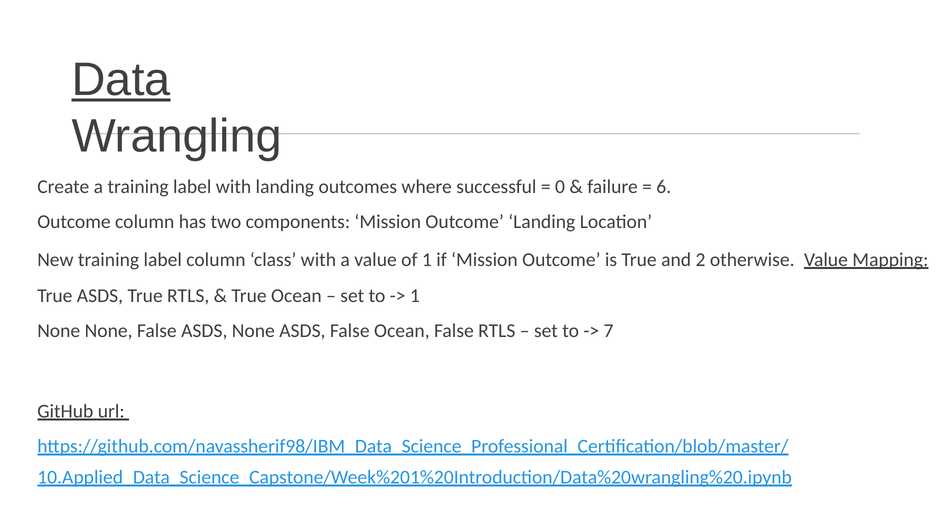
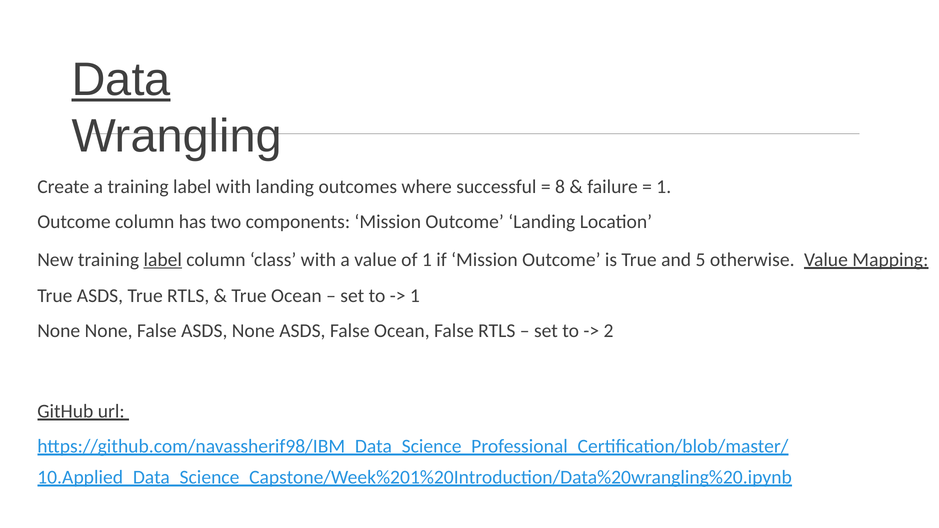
0: 0 -> 8 (560, 187)
6: 6 -> 1 (664, 187)
label underline: none -> present (163, 260)
2: 2 -> 5 (701, 260)
7: 7 -> 2 (609, 331)
